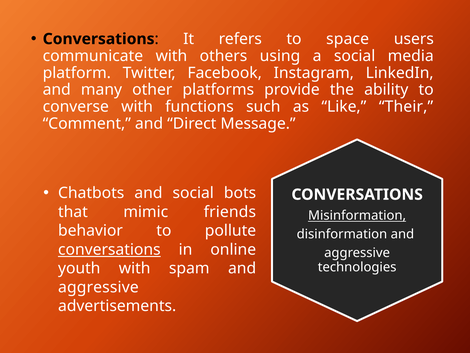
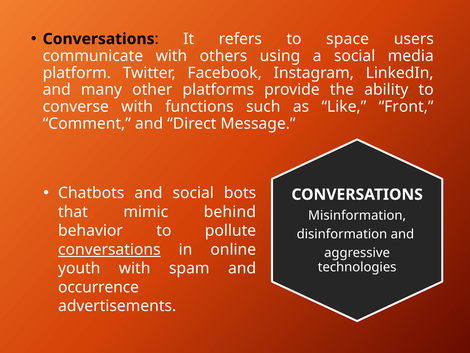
Their: Their -> Front (406, 107)
friends: friends -> behind (230, 212)
Misinformation underline: present -> none (357, 215)
aggressive: aggressive -> occurrence (99, 287)
